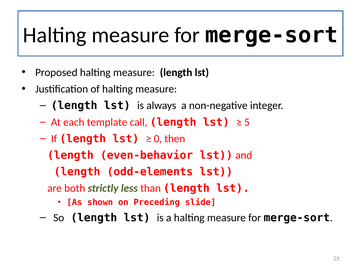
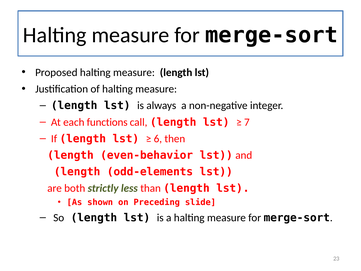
template: template -> functions (107, 122)
5: 5 -> 7 (247, 122)
0: 0 -> 6 (158, 139)
